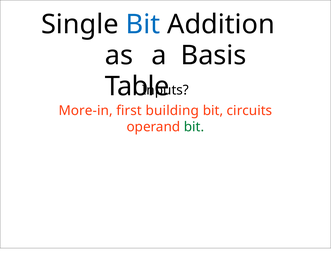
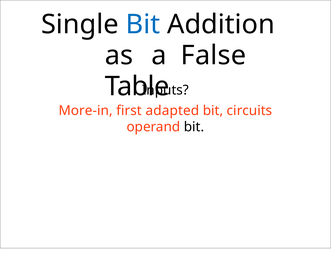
Basis: Basis -> False (213, 55)
building: building -> adapted (172, 111)
bit colour: green -> black (194, 127)
